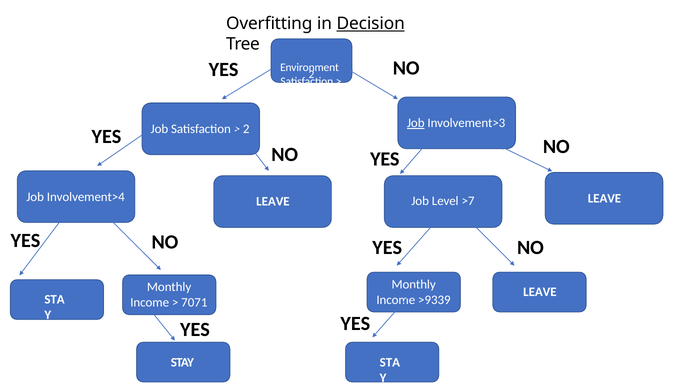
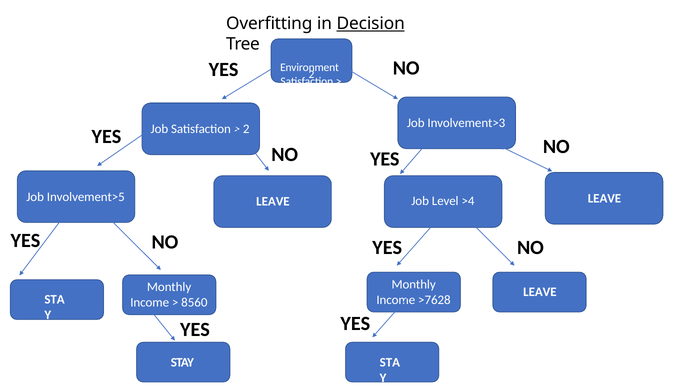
Job underline: present -> none (416, 123)
Involvement>4: Involvement>4 -> Involvement>5 (86, 197)
>7: >7 -> >4 (468, 201)
>9339: >9339 -> >7628 (434, 300)
7071: 7071 -> 8560 (194, 303)
